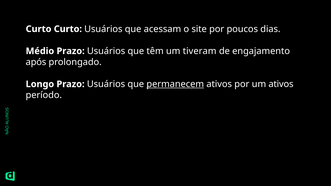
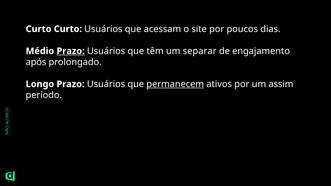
Prazo underline: none -> present (71, 51)
tiveram: tiveram -> separar (200, 51)
um ativos: ativos -> assim (281, 84)
